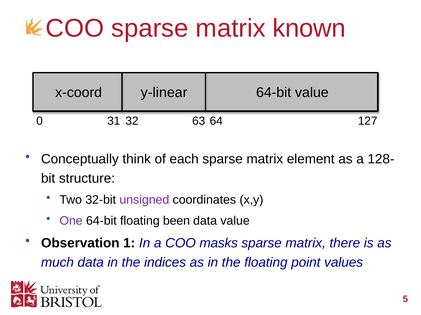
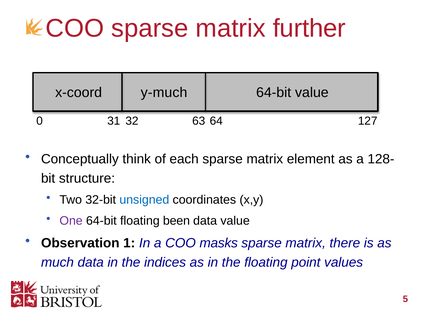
known: known -> further (309, 28)
y-linear: y-linear -> y-much (164, 93)
unsigned colour: purple -> blue (144, 200)
